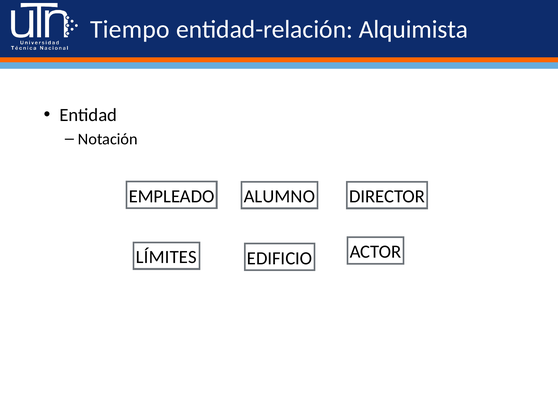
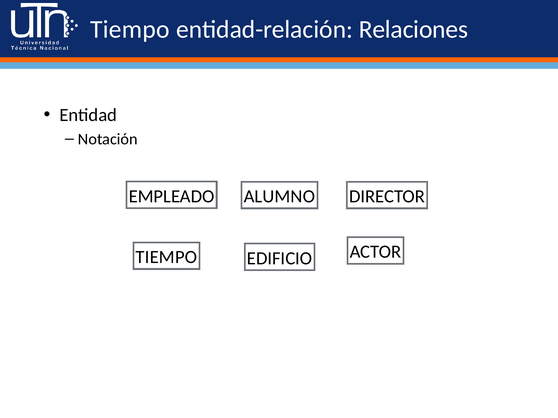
Alquimista: Alquimista -> Relaciones (413, 30)
LÍMITES: LÍMITES -> TIEMPO (166, 257)
